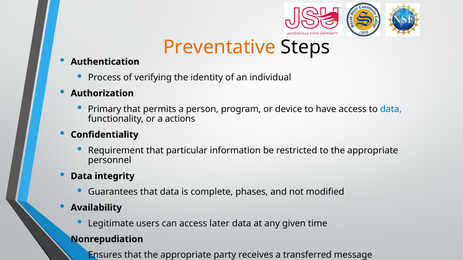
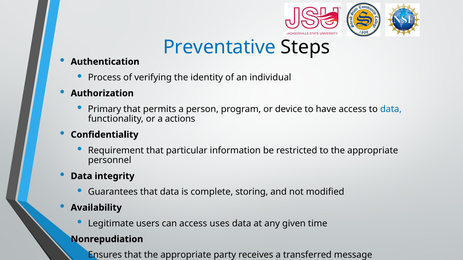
Preventative colour: orange -> blue (219, 47)
phases: phases -> storing (252, 192)
later: later -> uses (220, 224)
